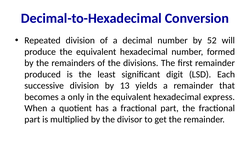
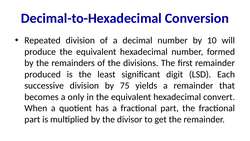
52: 52 -> 10 (212, 40)
13: 13 -> 75 (125, 85)
express: express -> convert (219, 97)
